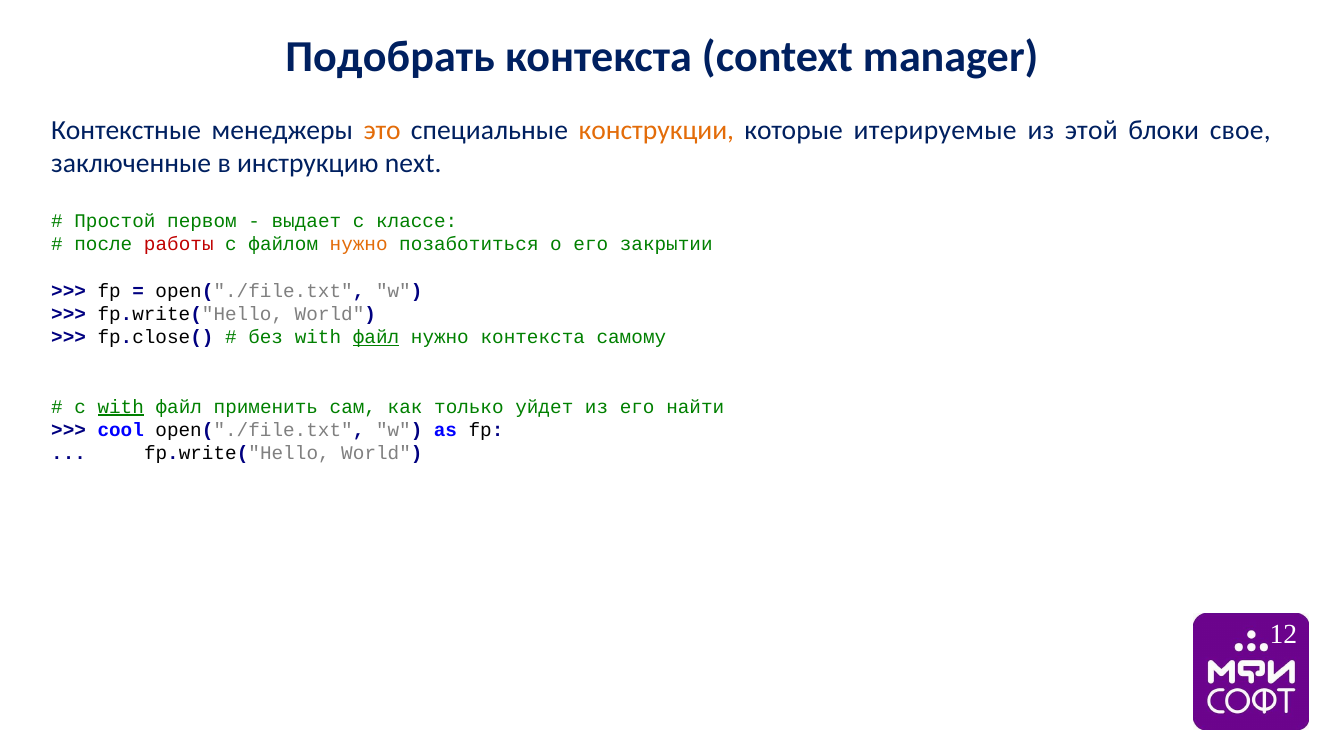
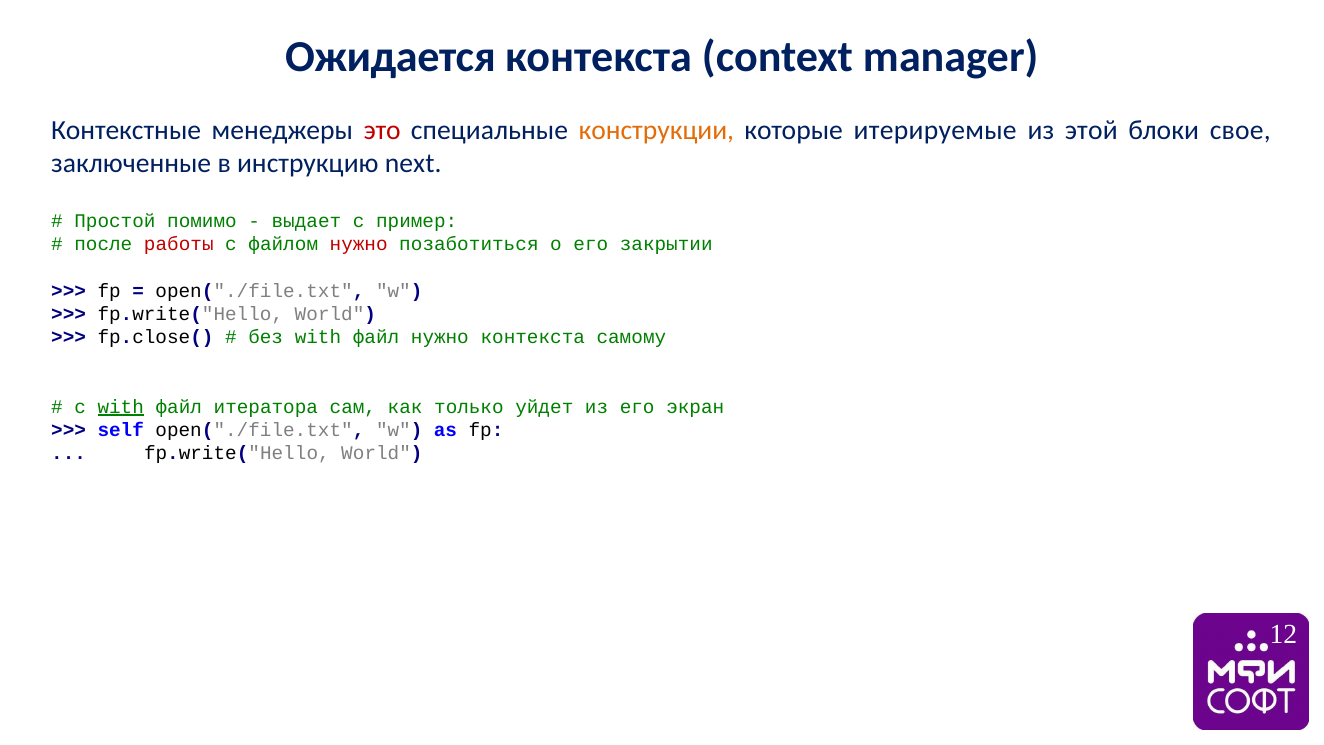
Подобрать: Подобрать -> Ожидается (390, 57)
это colour: orange -> red (382, 131)
первом: первом -> помимо (202, 221)
классе: классе -> пример (417, 221)
нужно colour: orange -> red (359, 244)
файл underline: present -> none (376, 337)
применить: применить -> итератора (266, 407)
найти: найти -> экран (695, 407)
cool: cool -> self (121, 430)
